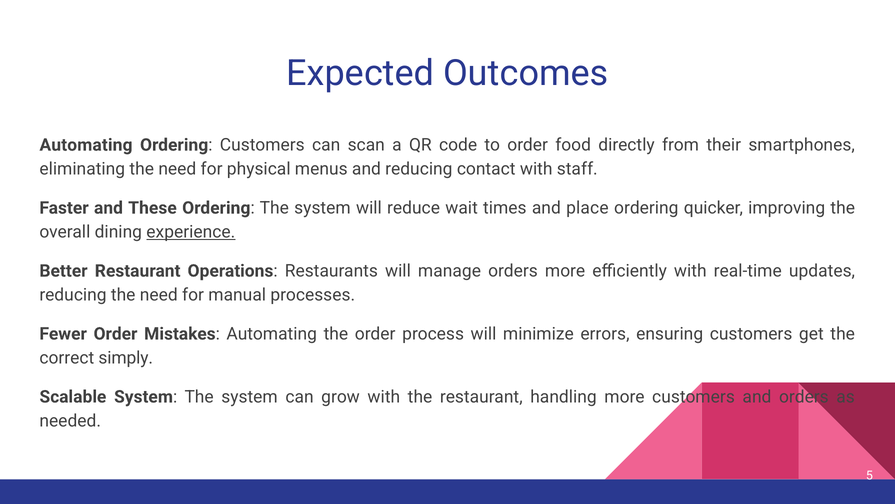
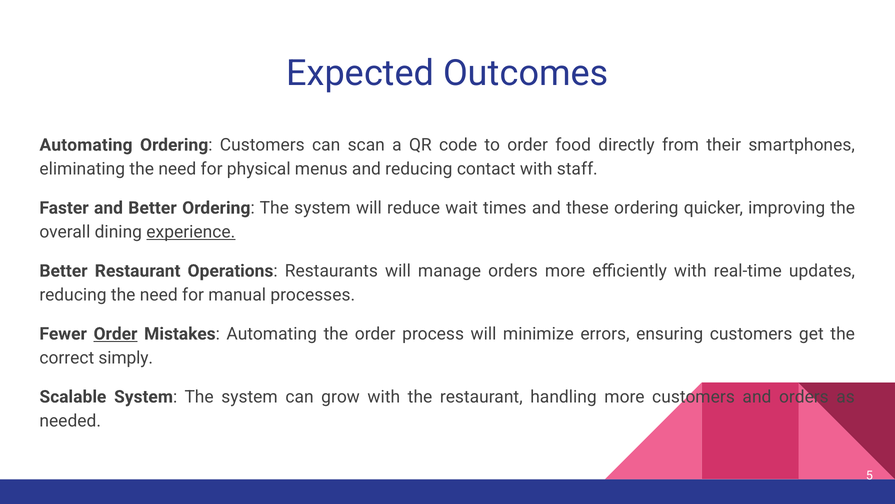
and These: These -> Better (152, 208)
place: place -> these (587, 208)
Order underline: none -> present (115, 334)
